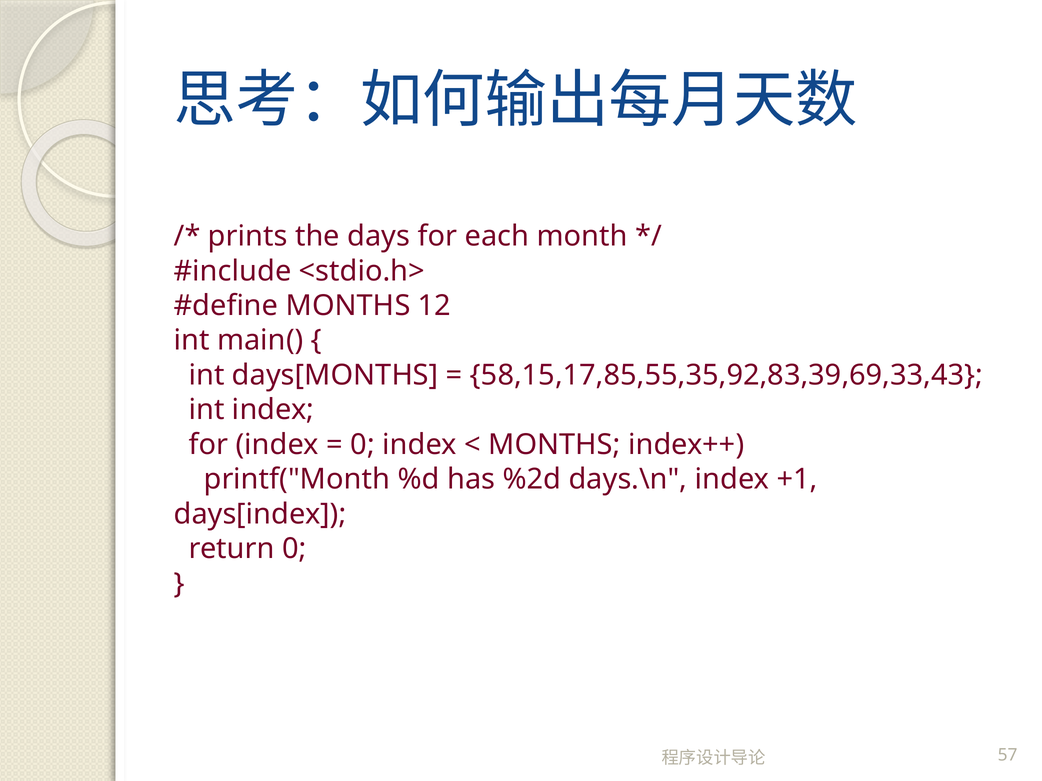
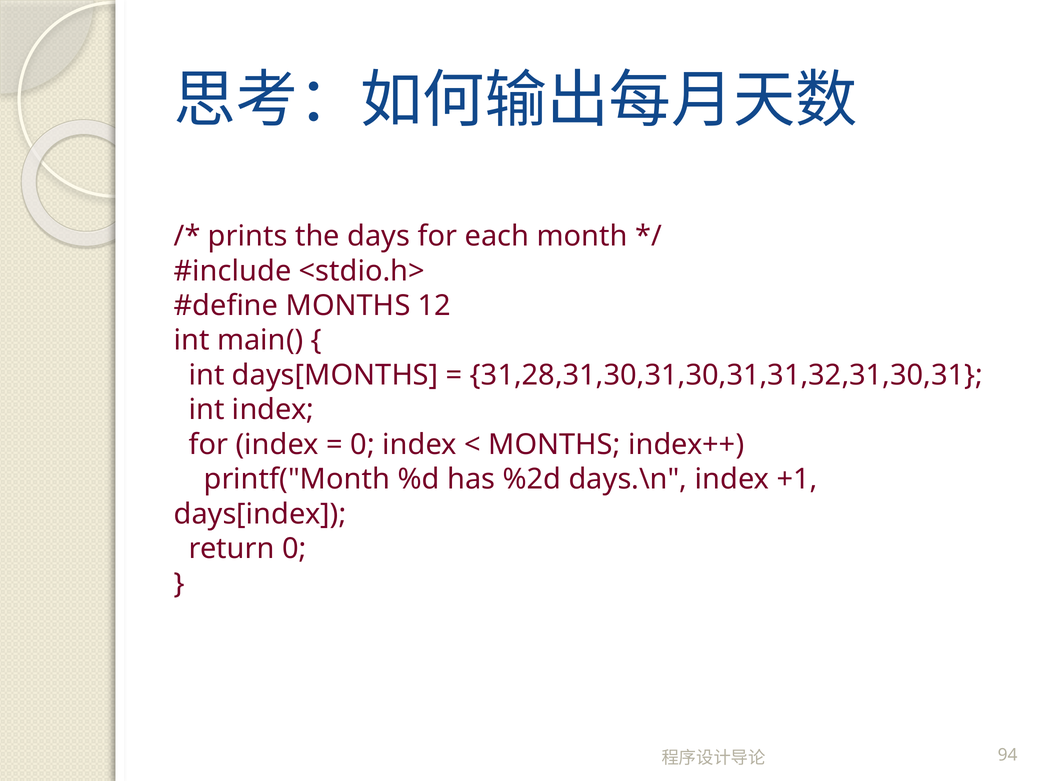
58,15,17,85,55,35,92,83,39,69,33,43: 58,15,17,85,55,35,92,83,39,69,33,43 -> 31,28,31,30,31,30,31,31,32,31,30,31 (727, 375)
57: 57 -> 94 (1008, 756)
